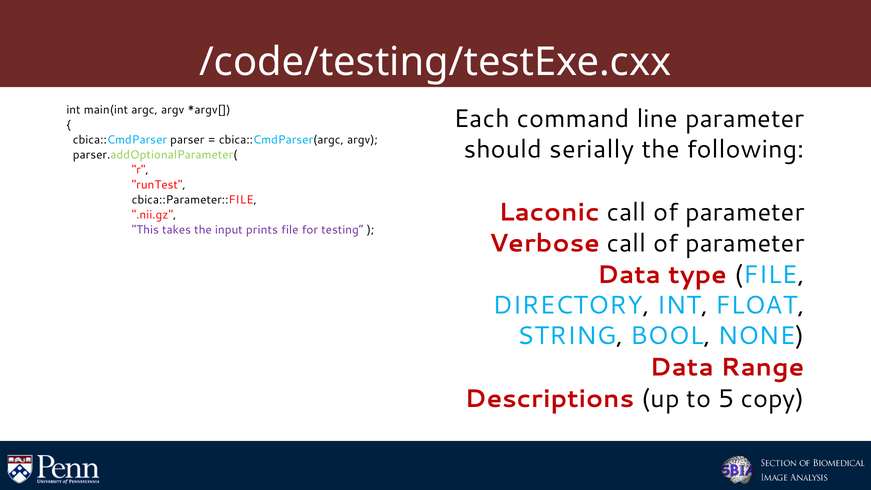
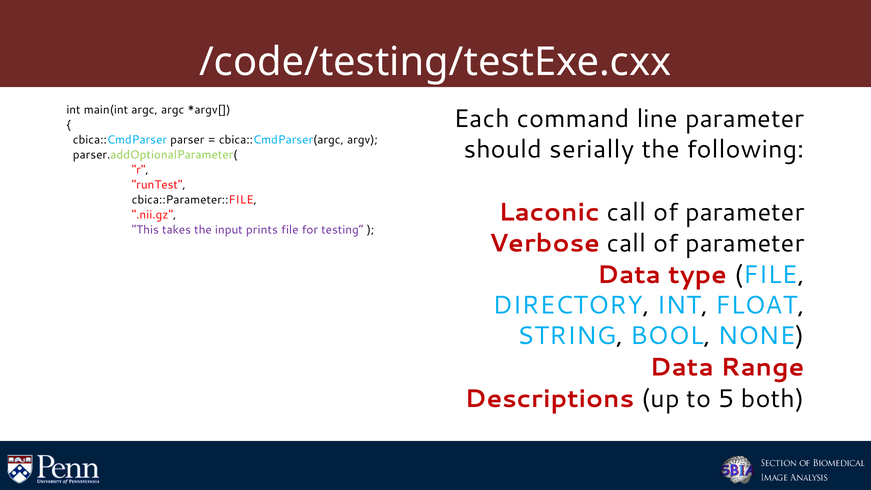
argc argv: argv -> argc (173, 110)
copy: copy -> both (773, 399)
